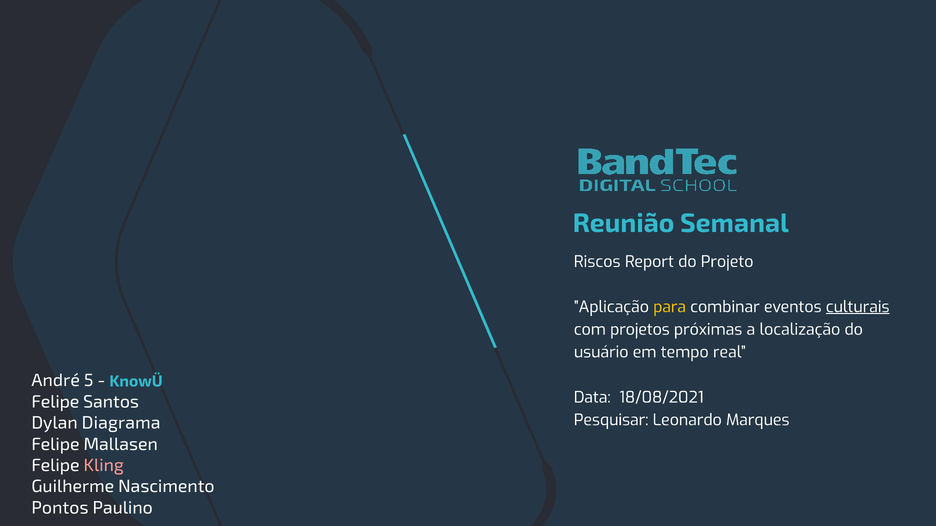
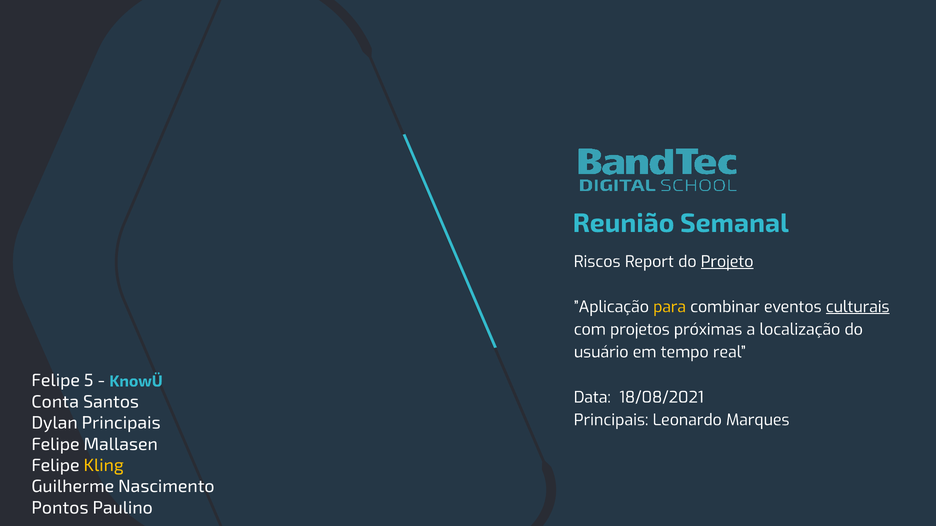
Projeto underline: none -> present (727, 262)
André: André -> Felipe (56, 381)
Felipe: Felipe -> Conta (55, 402)
Pesquisar: Pesquisar -> Principais (611, 420)
Dylan Diagrama: Diagrama -> Principais (121, 423)
Kling colour: pink -> yellow (104, 466)
